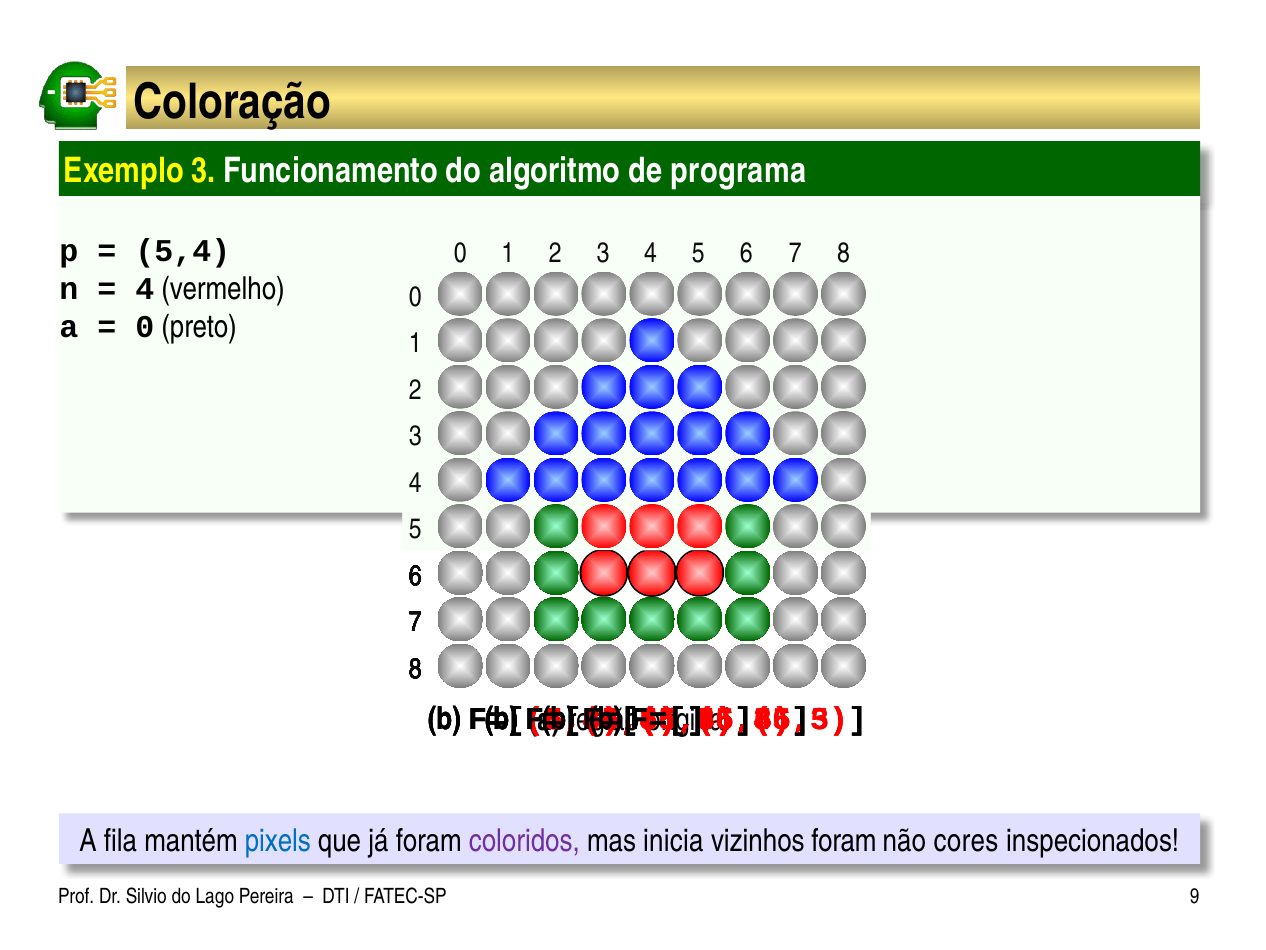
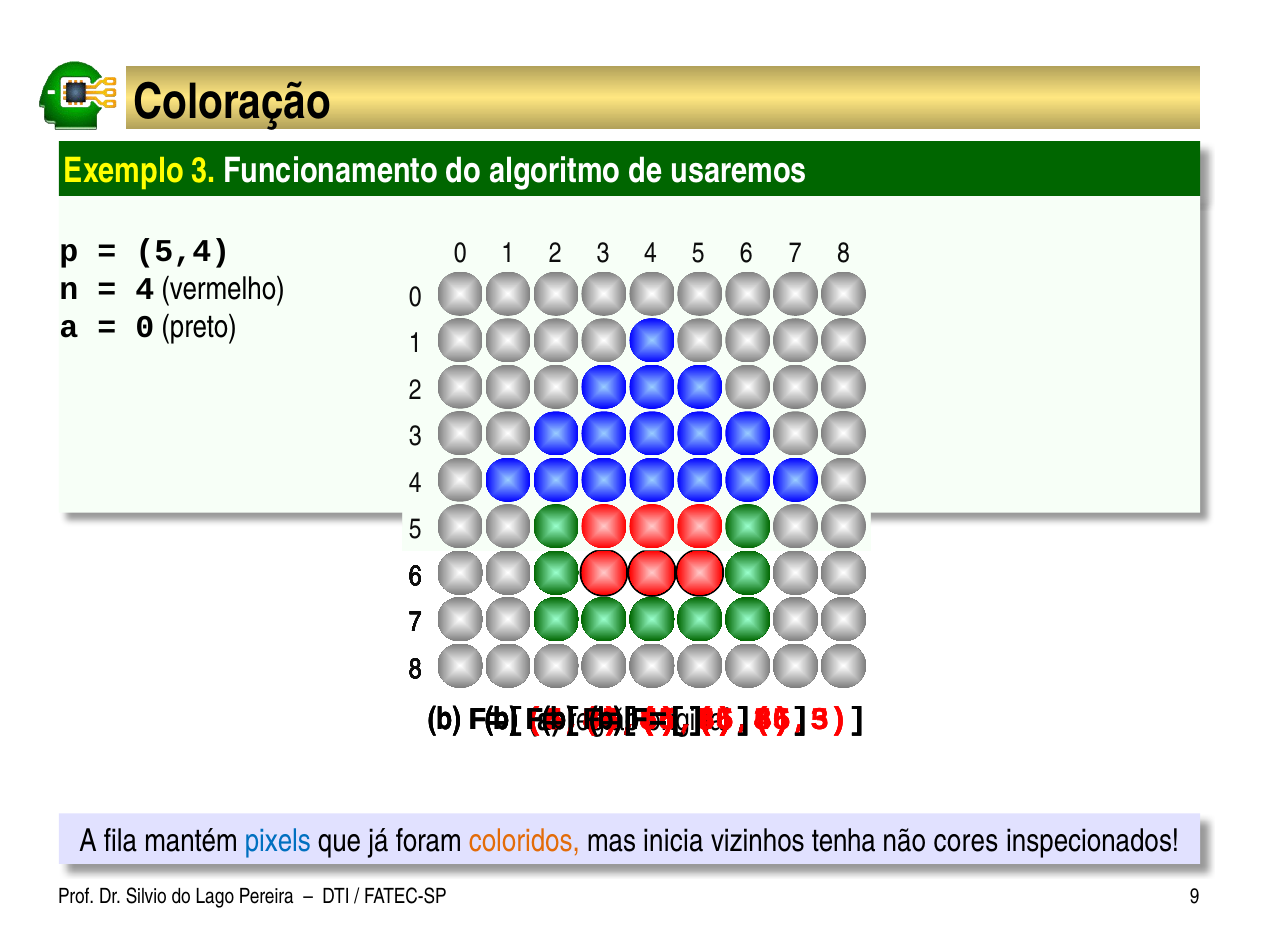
programa: programa -> usaremos (739, 171)
coloridos colour: purple -> orange (524, 840)
vizinhos foram: foram -> tenha (844, 840)
